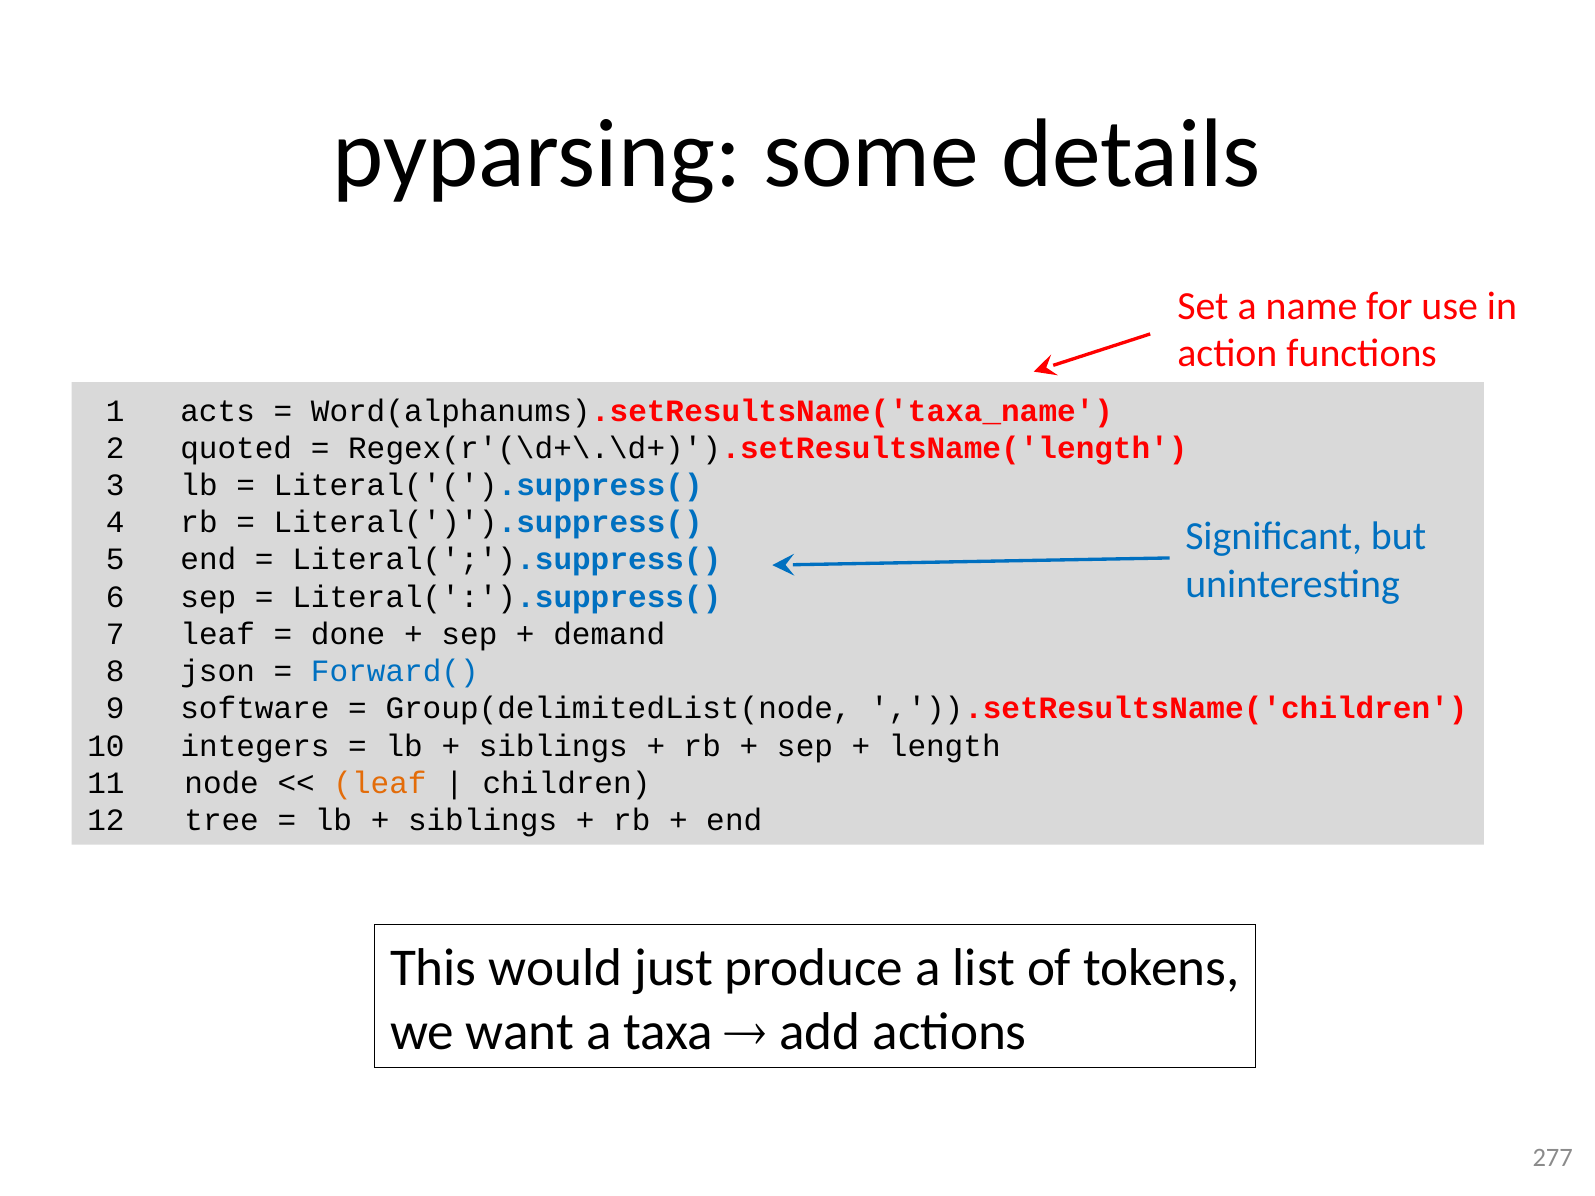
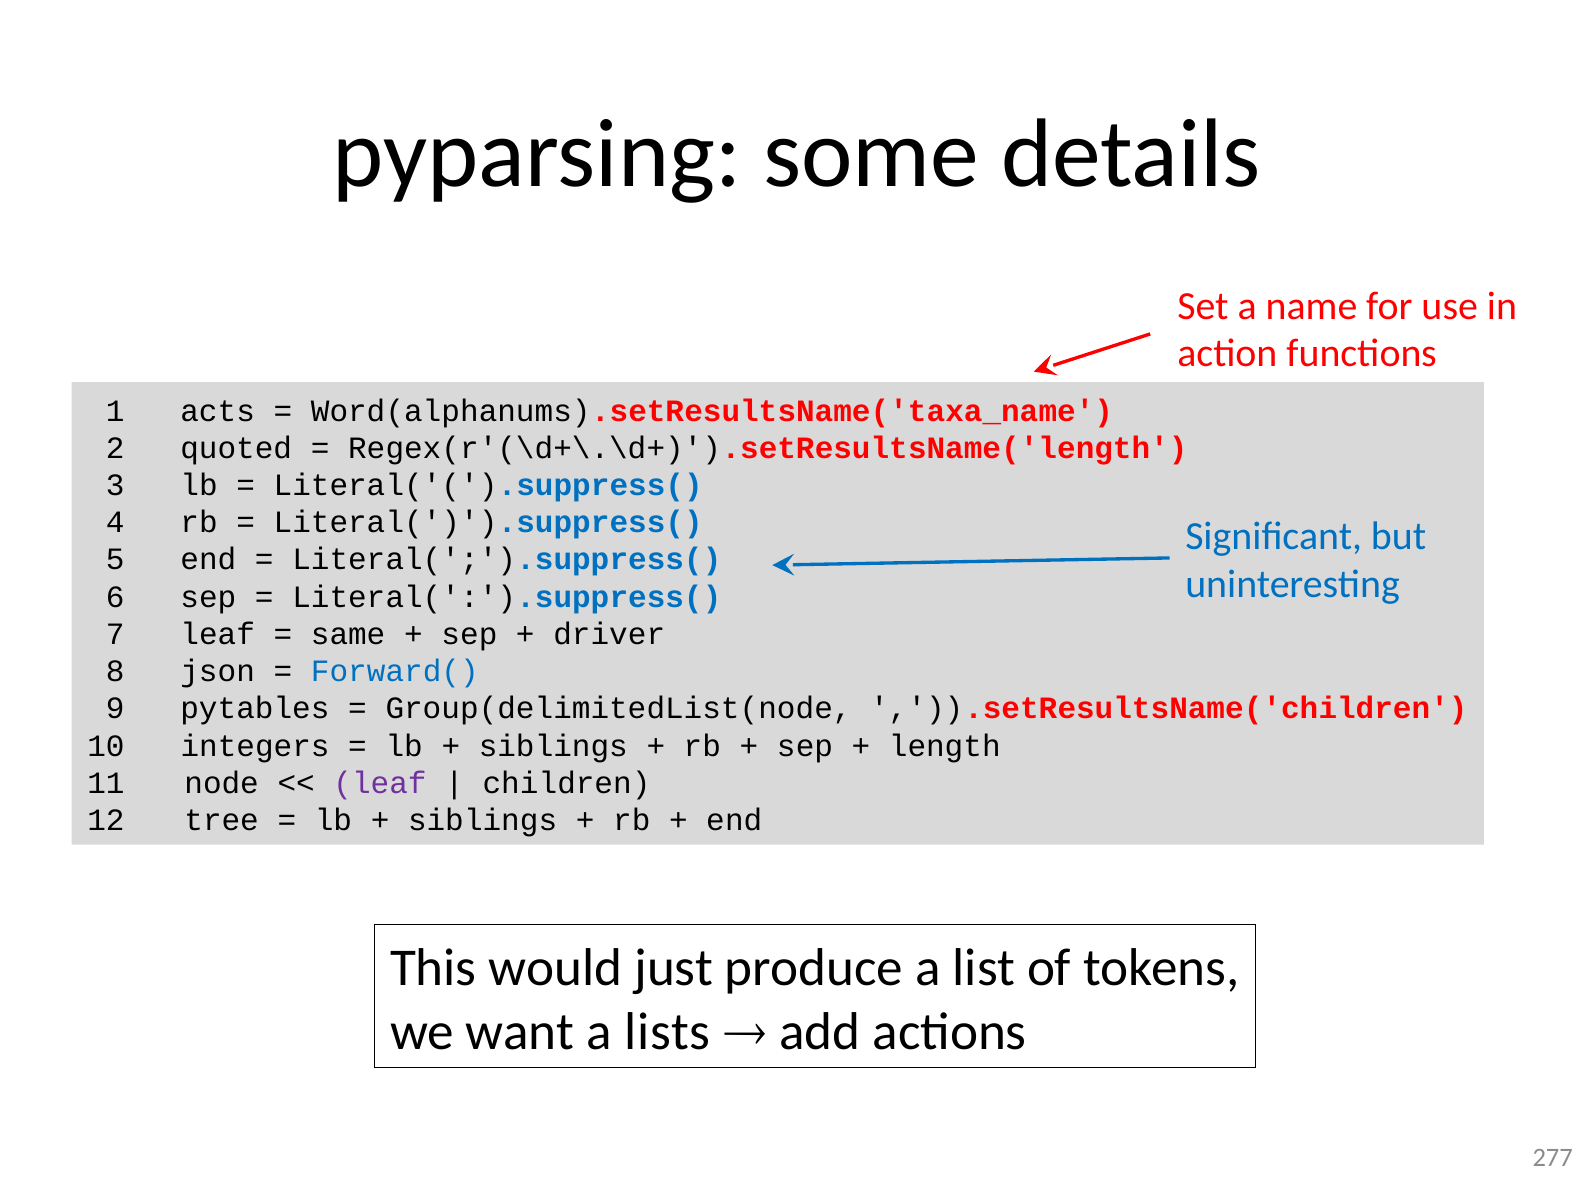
done: done -> same (348, 634)
demand: demand -> driver (609, 634)
software: software -> pytables (255, 709)
leaf colour: orange -> purple (380, 783)
taxa: taxa -> lists (668, 1032)
